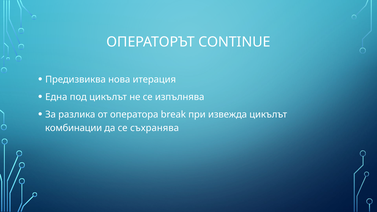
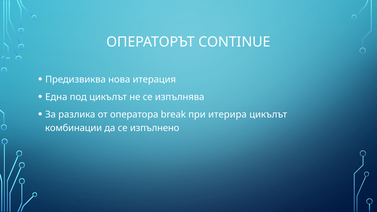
извежда: извежда -> итерира (227, 115)
съхранява: съхранява -> изпълнено (155, 128)
